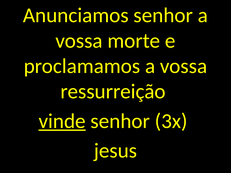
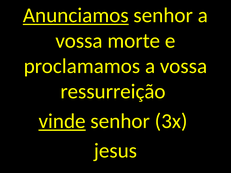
Anunciamos underline: none -> present (76, 15)
